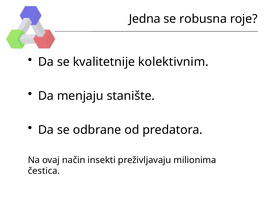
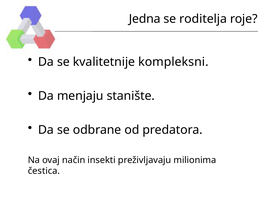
robusna: robusna -> roditelja (203, 19)
kolektivnim: kolektivnim -> kompleksni (173, 62)
